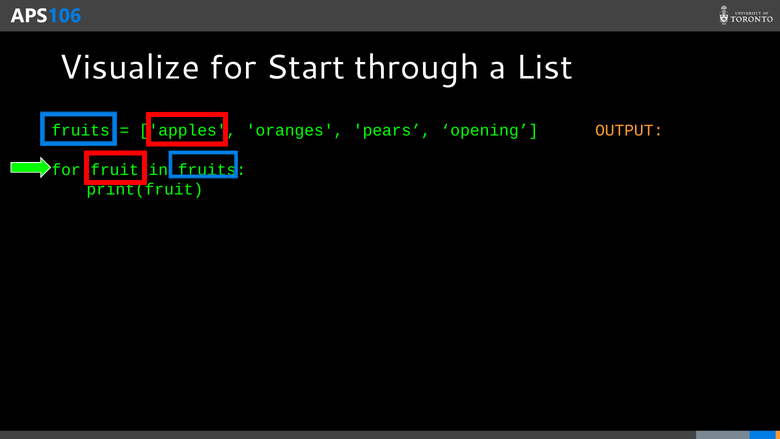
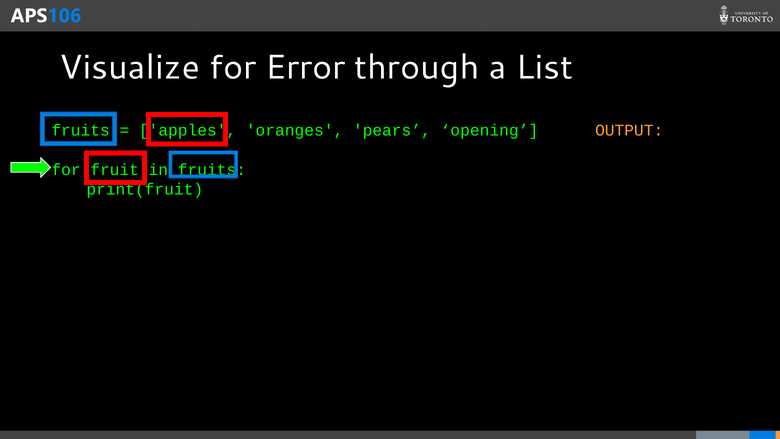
Start: Start -> Error (306, 68)
